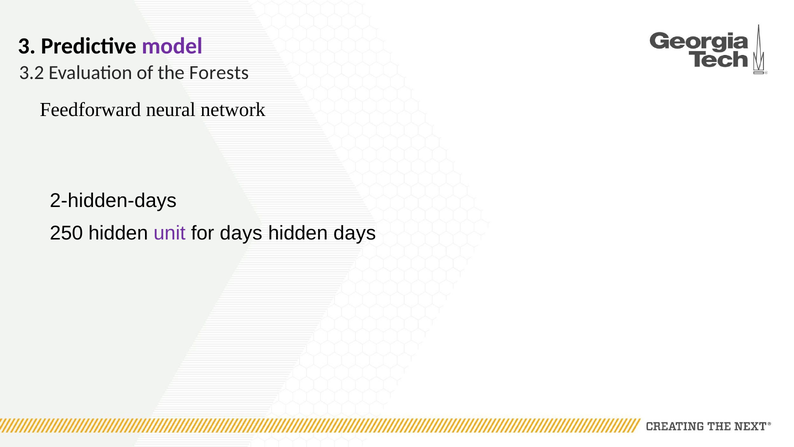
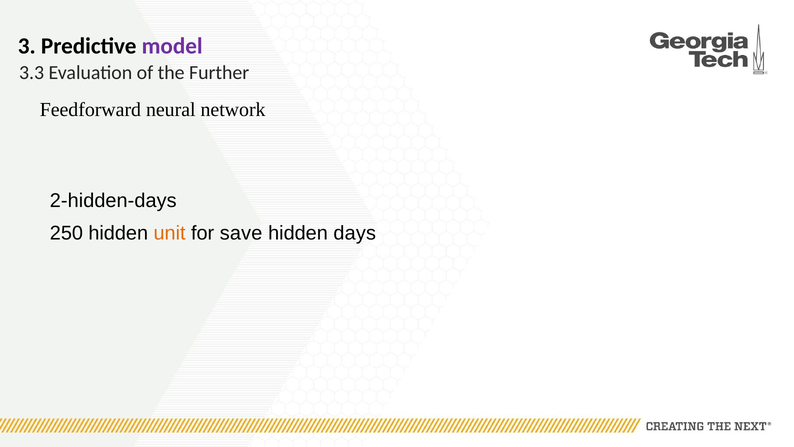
3.2: 3.2 -> 3.3 (32, 73)
Forests: Forests -> Further (219, 73)
unit colour: purple -> orange (170, 233)
for days: days -> save (241, 233)
